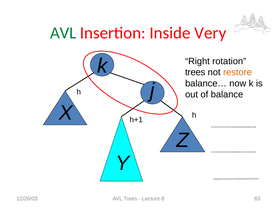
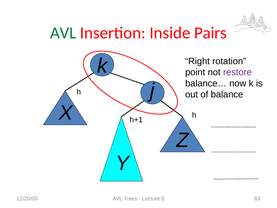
Very: Very -> Pairs (210, 33)
trees: trees -> point (195, 72)
restore colour: orange -> purple (237, 72)
